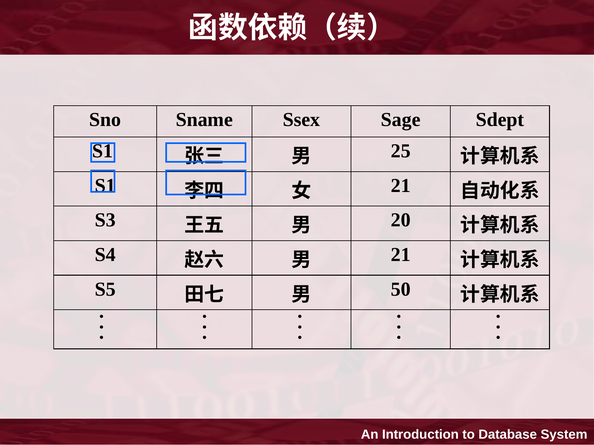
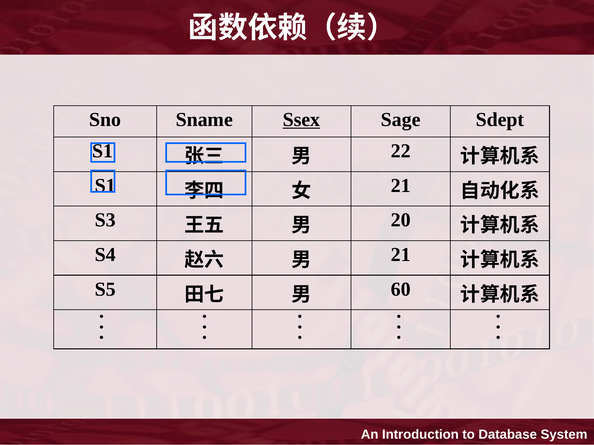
Ssex underline: none -> present (302, 120)
25: 25 -> 22 (401, 151)
50: 50 -> 60 (401, 290)
